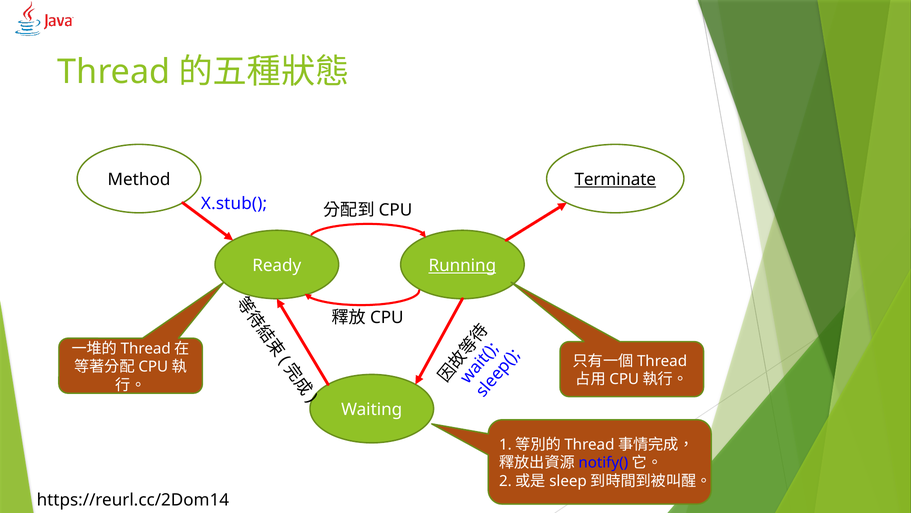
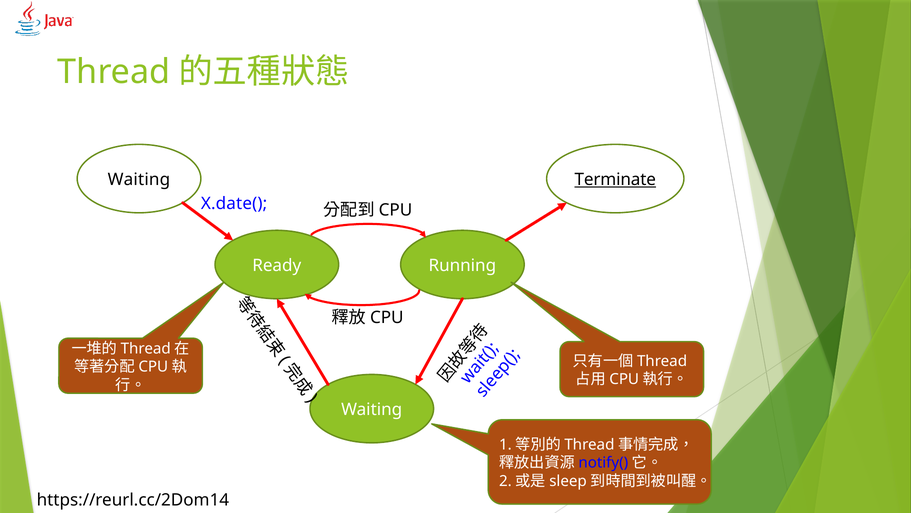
Method: Method -> Waiting (139, 180)
X.stub(: X.stub( -> X.date( (234, 204)
Running underline: present -> none (462, 265)
